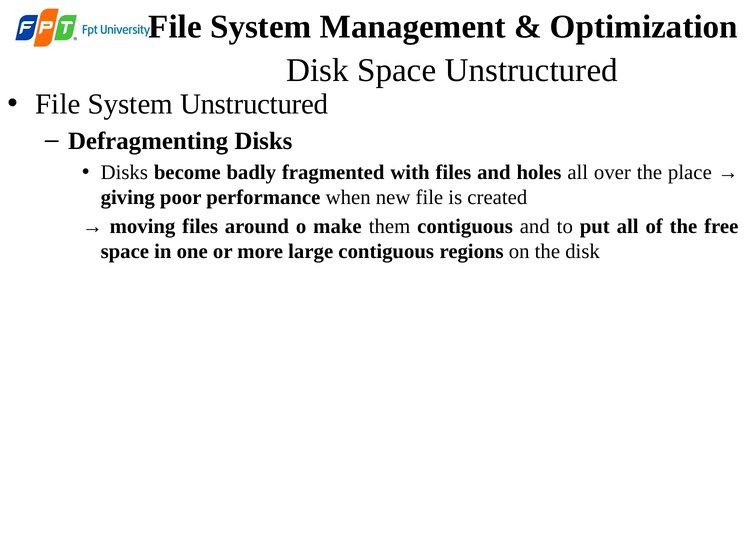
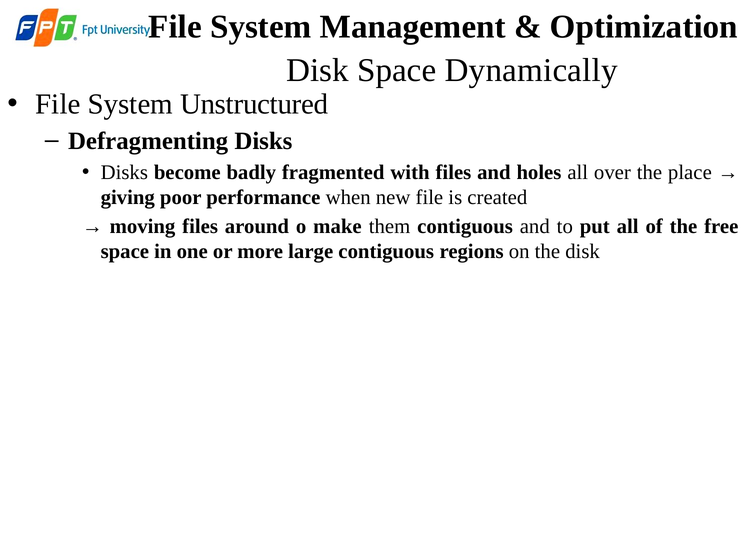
Space Unstructured: Unstructured -> Dynamically (531, 70)
